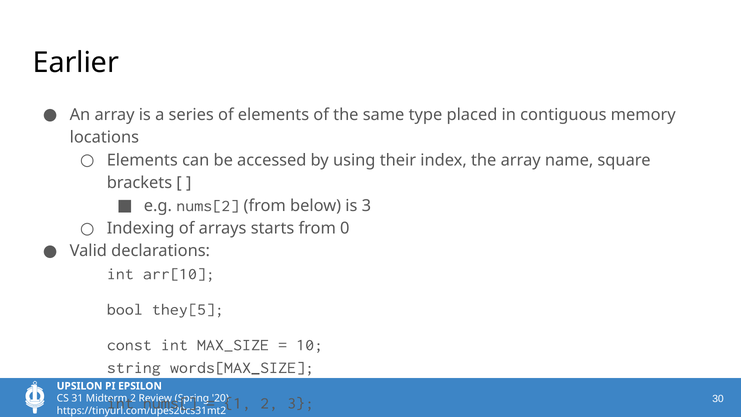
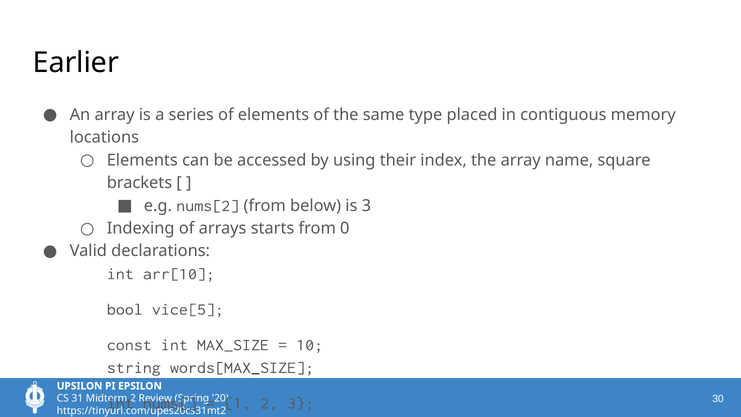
they[5: they[5 -> vice[5 (188, 309)
